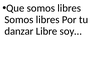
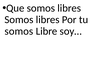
danzar: danzar -> somos (19, 31)
